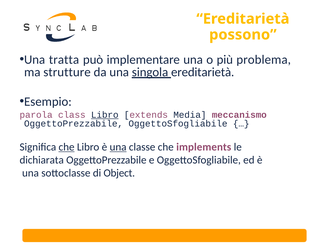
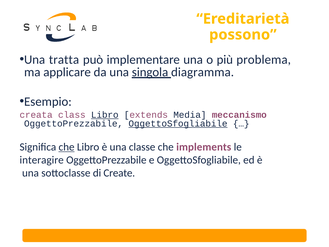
strutture: strutture -> applicare (67, 72)
singola ereditarietà: ereditarietà -> diagramma (203, 72)
parola: parola -> creata (36, 115)
OggettoSfogliabile underline: none -> present (178, 123)
una underline: present -> none (118, 147)
dichiarata: dichiarata -> interagire (42, 160)
Object: Object -> Create (119, 173)
